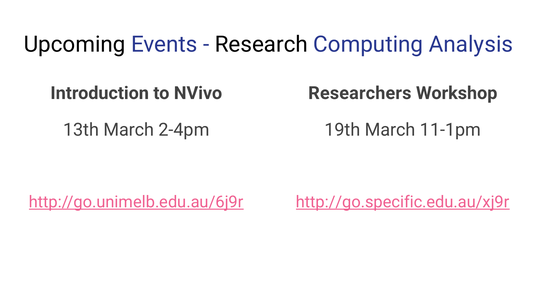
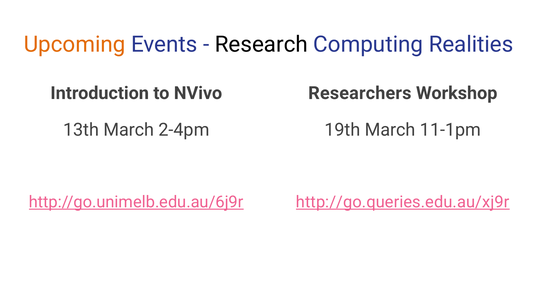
Upcoming colour: black -> orange (75, 45)
Analysis: Analysis -> Realities (471, 45)
http://go.specific.edu.au/xj9r: http://go.specific.edu.au/xj9r -> http://go.queries.edu.au/xj9r (403, 202)
